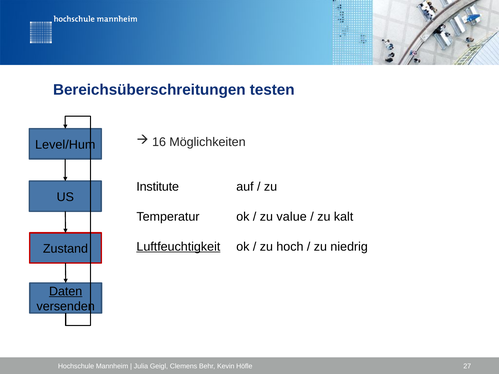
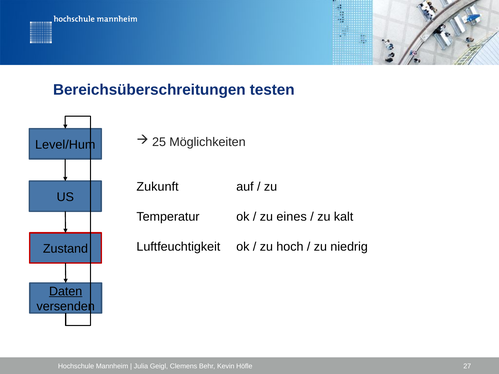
16: 16 -> 25 (159, 142)
Institute: Institute -> Zukunft (158, 187)
value: value -> eines (292, 217)
Luftfeuchtigkeit underline: present -> none (178, 247)
